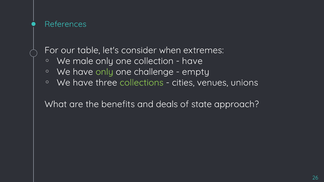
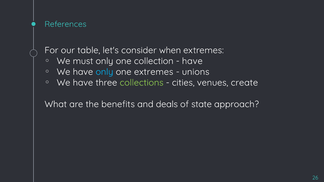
male: male -> must (83, 61)
only colour: light green -> light blue (104, 72)
one challenge: challenge -> extremes (154, 72)
empty: empty -> unions (196, 72)
unions: unions -> create (244, 83)
